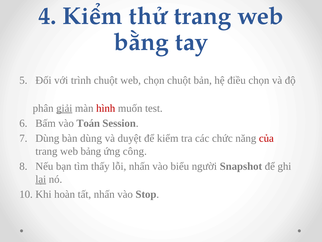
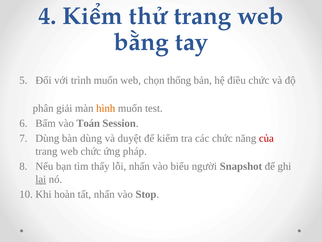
trình chuột: chuột -> muốn (106, 80)
chọn chuột: chuột -> thống (179, 80)
điều chọn: chọn -> chức (259, 80)
giải underline: present -> none (64, 108)
hình colour: red -> orange (106, 108)
web bảng: bảng -> chức (91, 151)
công: công -> pháp (135, 151)
